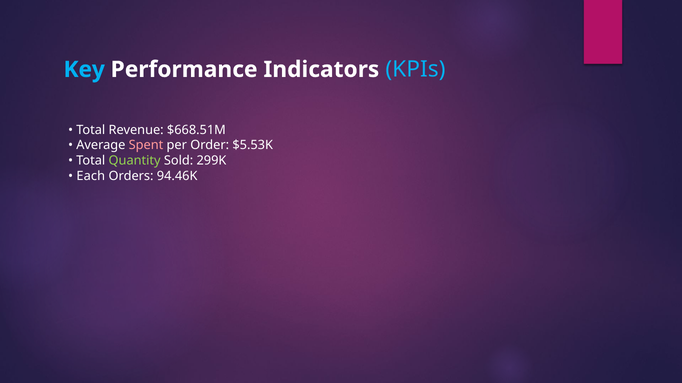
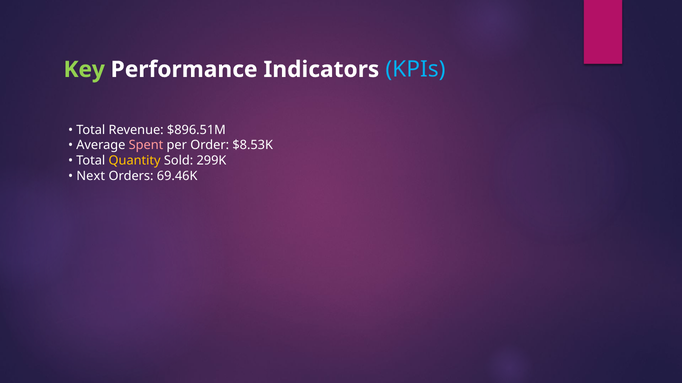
Key colour: light blue -> light green (84, 70)
$668.51M: $668.51M -> $896.51M (196, 130)
$5.53K: $5.53K -> $8.53K (253, 145)
Quantity colour: light green -> yellow (135, 161)
Each: Each -> Next (91, 176)
94.46K: 94.46K -> 69.46K (177, 176)
